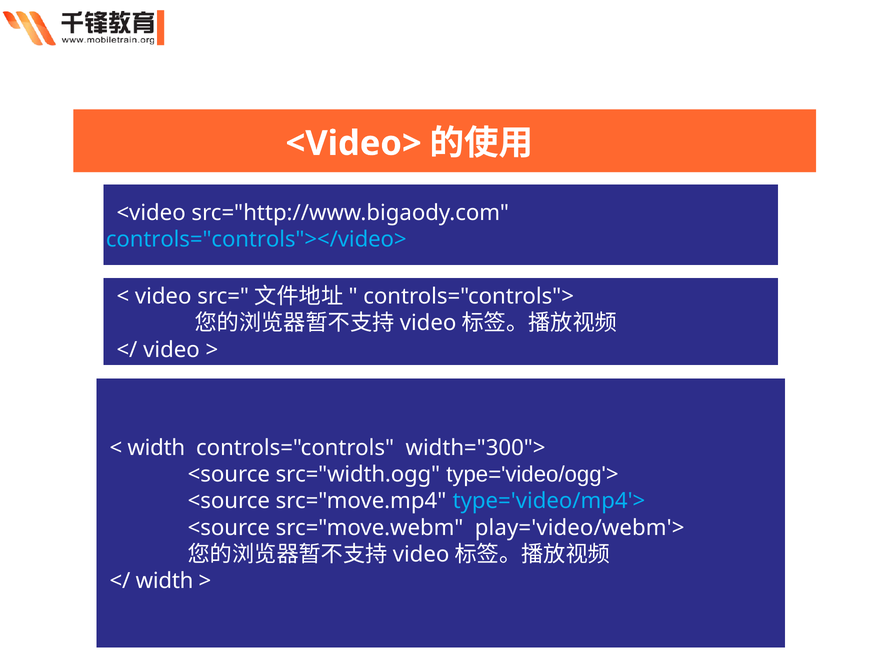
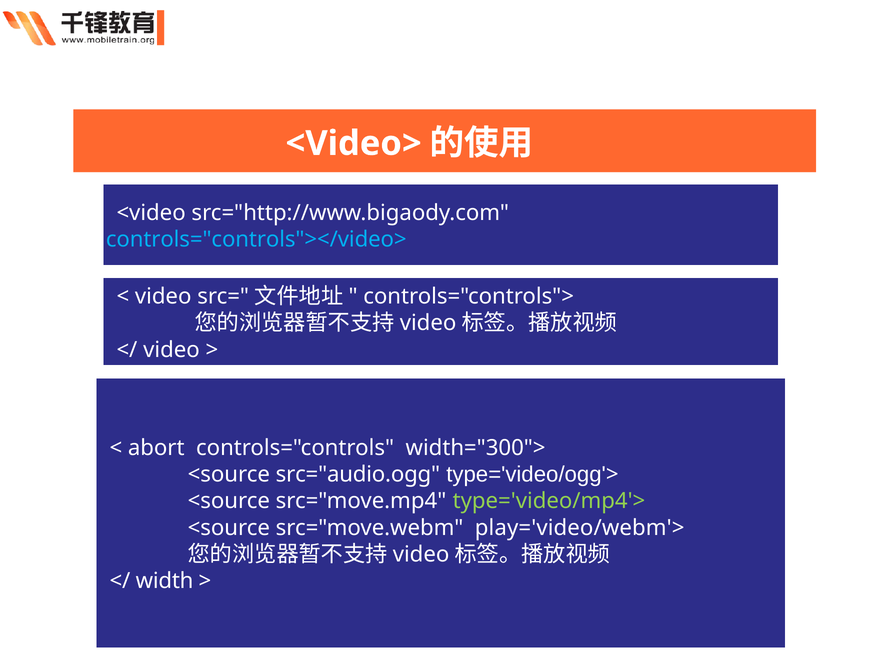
width: width -> abort (156, 448)
src="width.ogg: src="width.ogg -> src="audio.ogg (358, 474)
type='video/mp4'> colour: light blue -> light green (549, 501)
